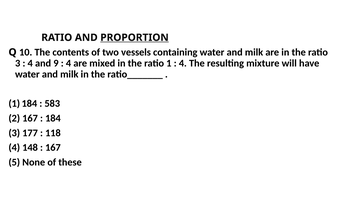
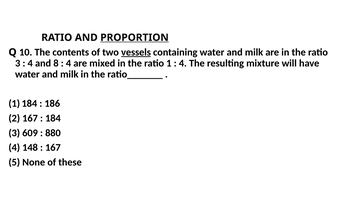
vessels underline: none -> present (136, 52)
9: 9 -> 8 (56, 63)
583: 583 -> 186 (52, 103)
177: 177 -> 609 (30, 133)
118: 118 -> 880 (53, 133)
